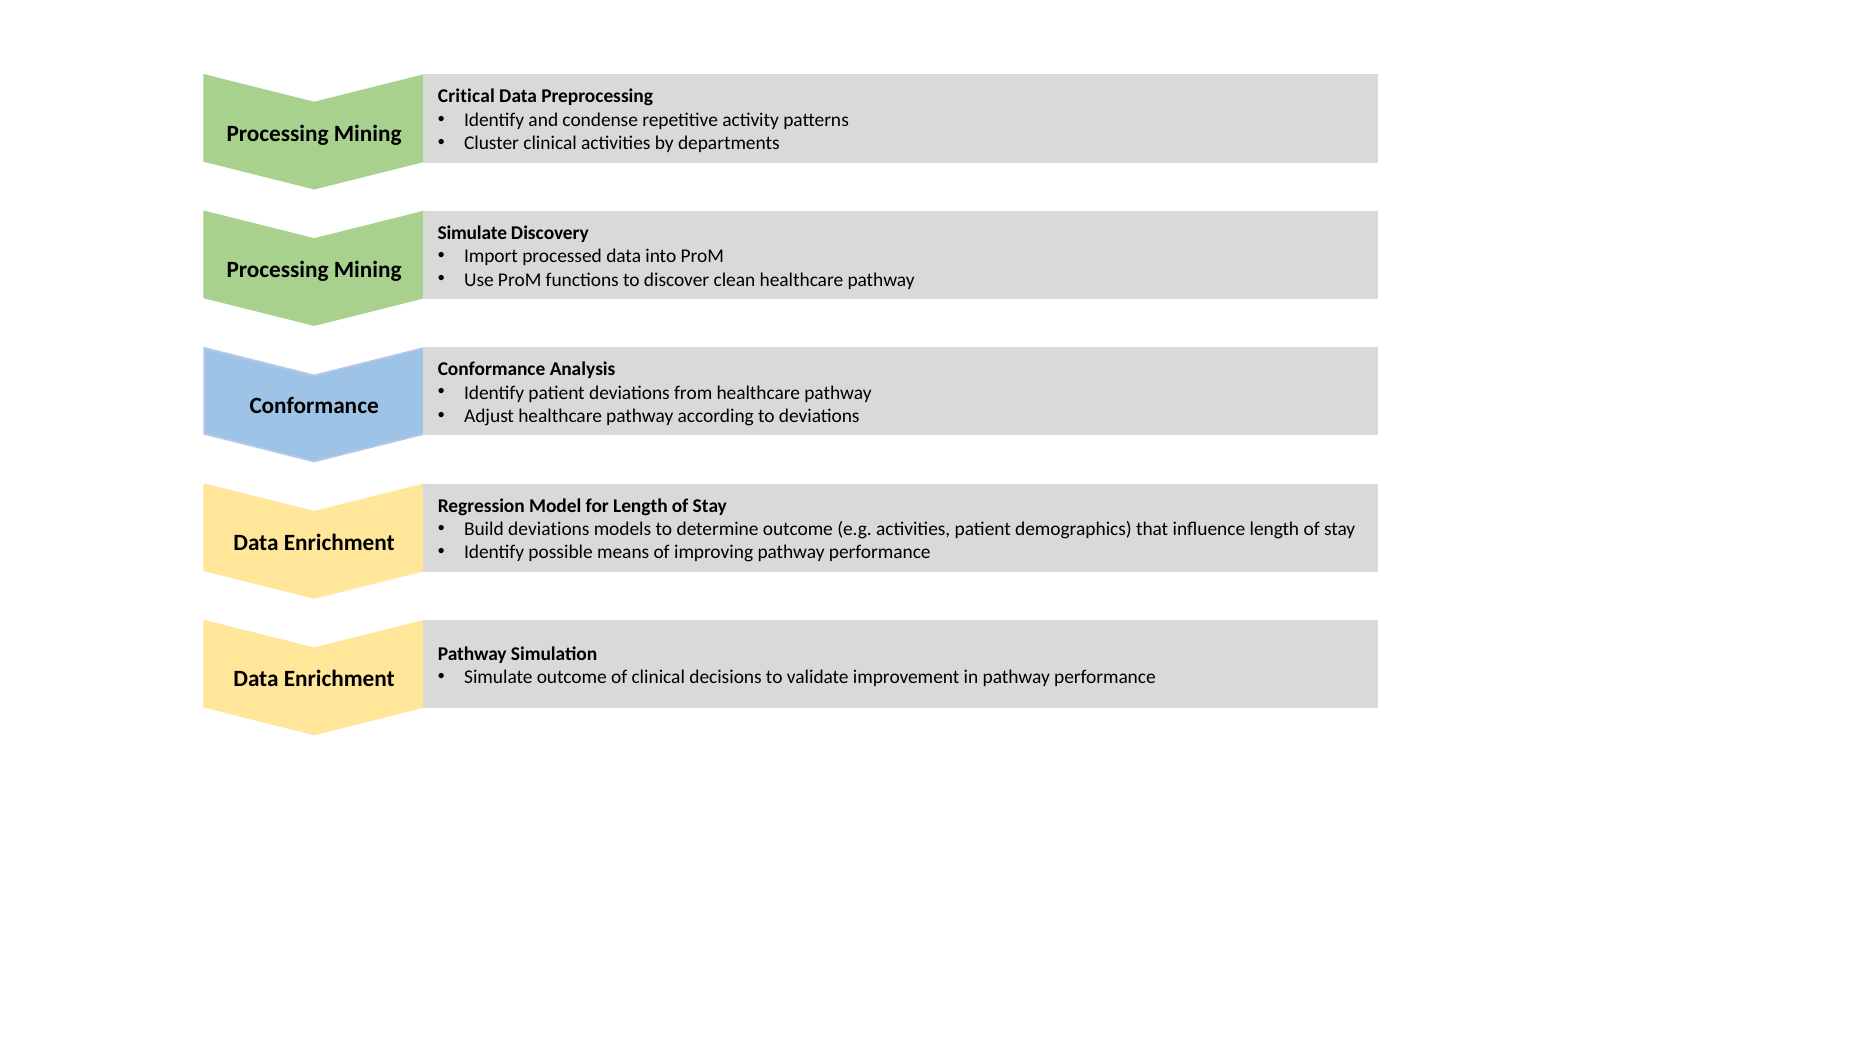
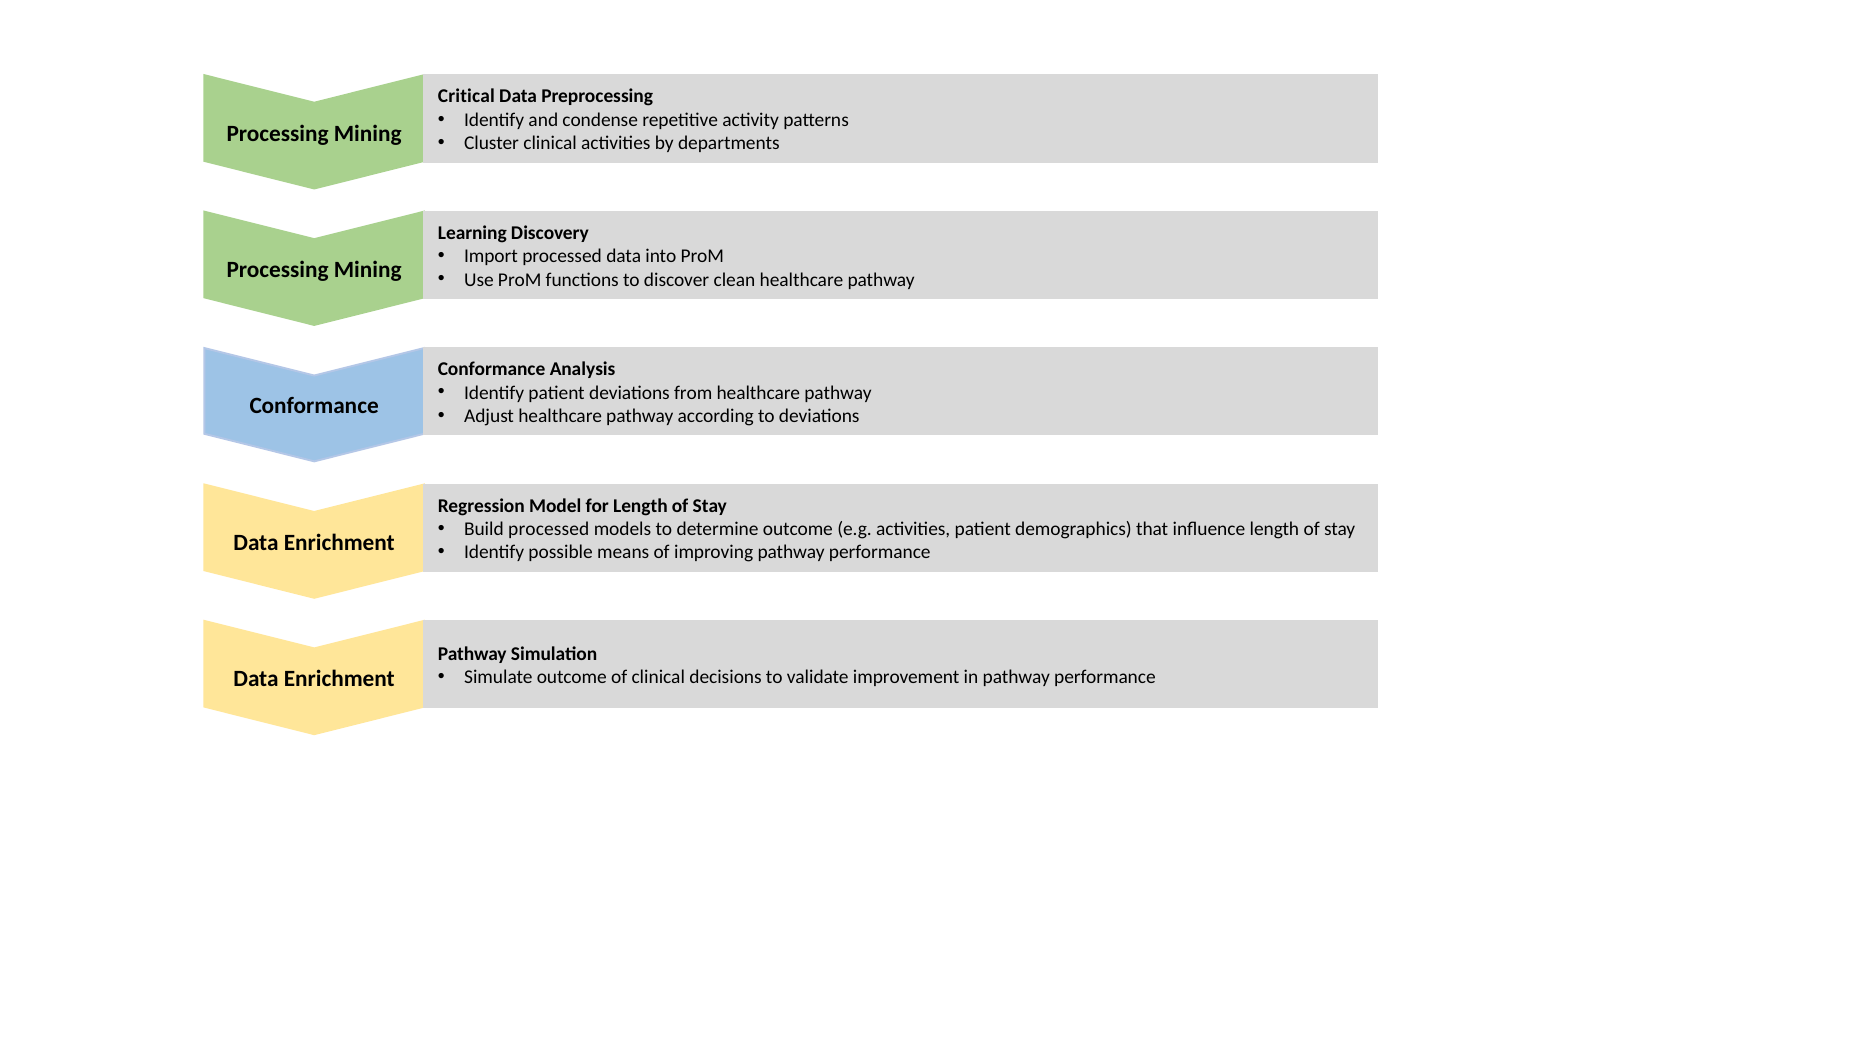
Simulate: Simulate -> Learning (472, 233)
Build deviations: deviations -> processed (549, 529)
